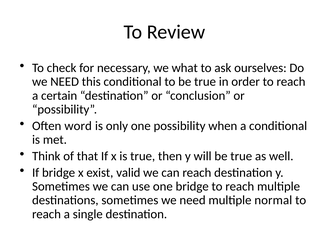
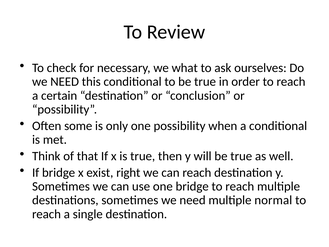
word: word -> some (78, 126)
valid: valid -> right (128, 172)
